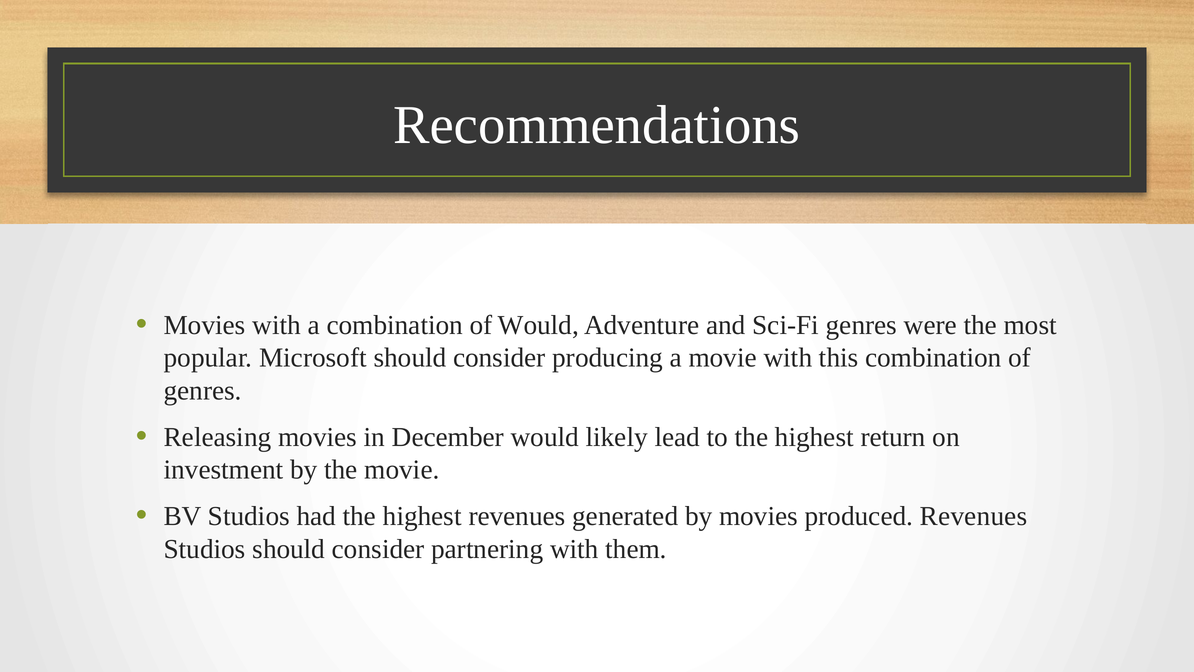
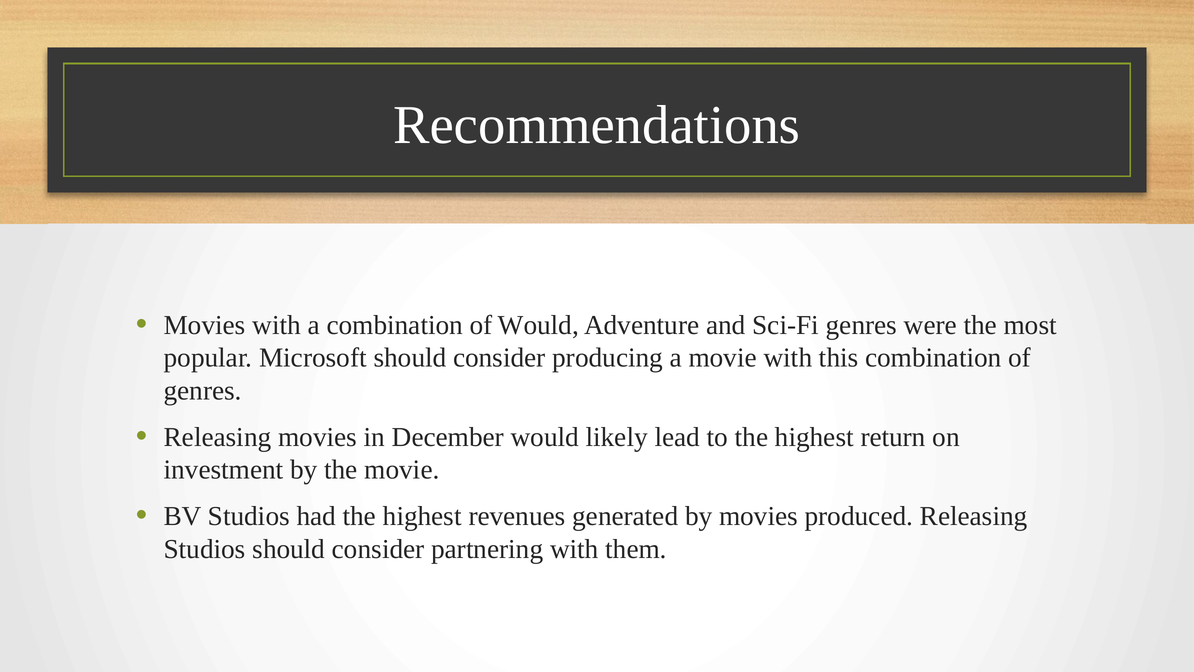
produced Revenues: Revenues -> Releasing (974, 516)
